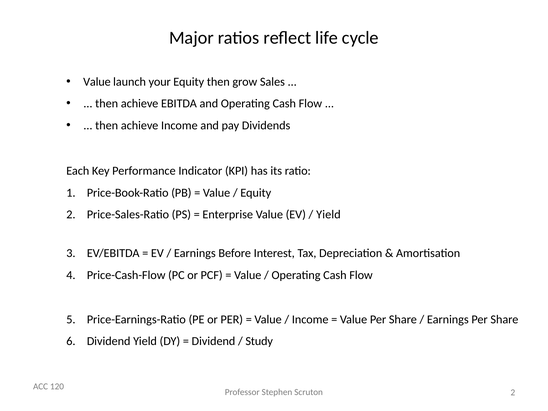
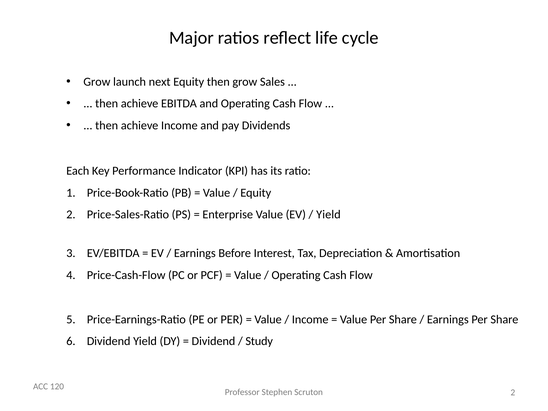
Value: Value -> Grow (97, 82)
your: your -> next (160, 82)
